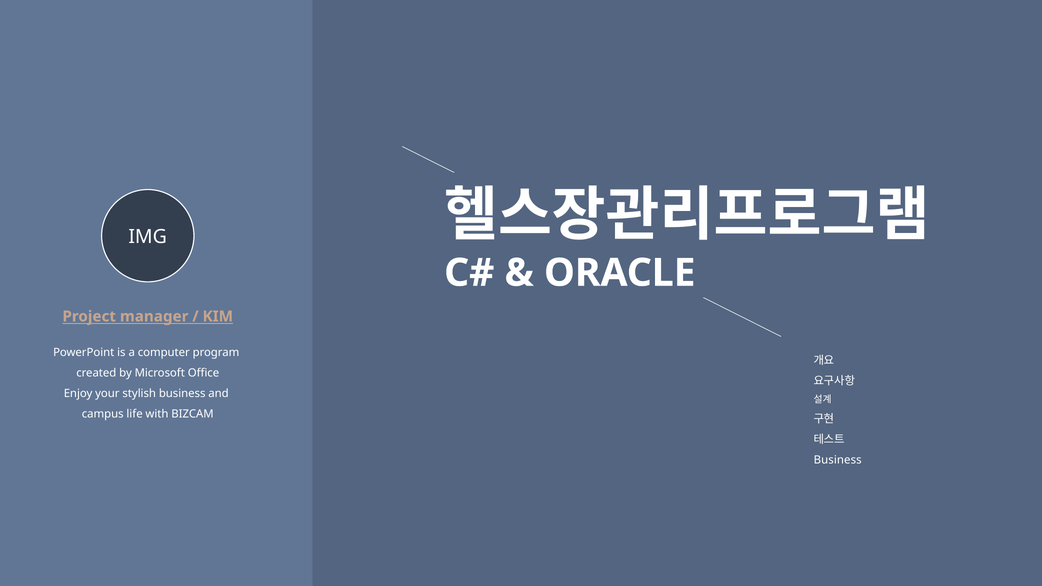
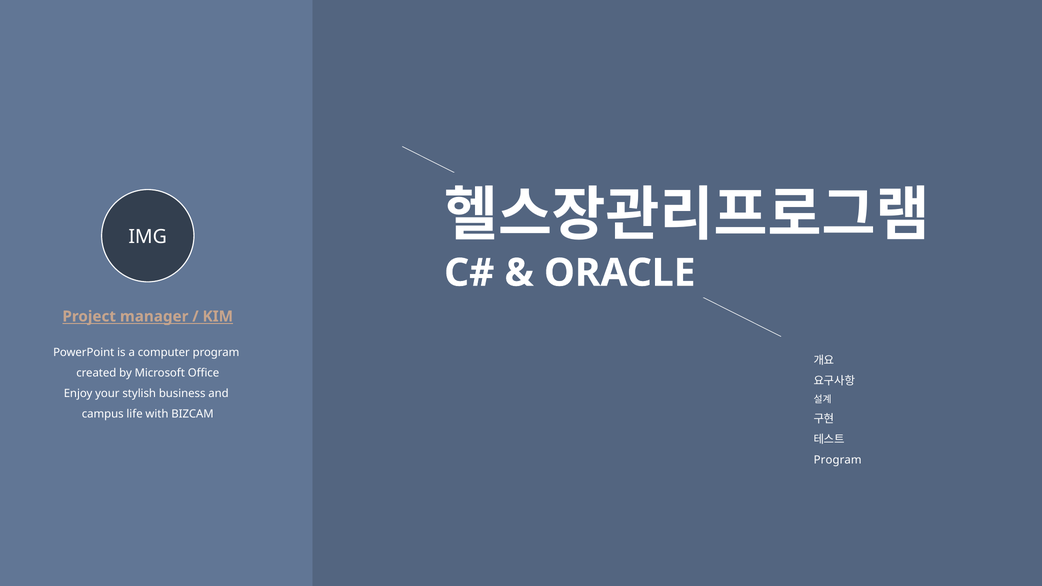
Business: Business -> Program (838, 460)
